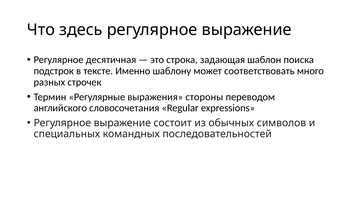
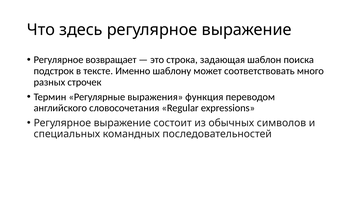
десятичная: десятичная -> возвращает (111, 60)
стороны: стороны -> функция (204, 97)
